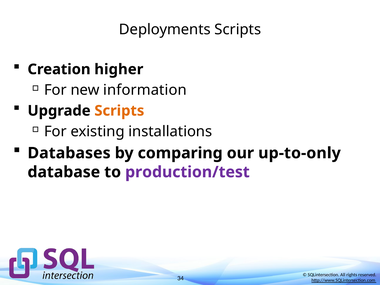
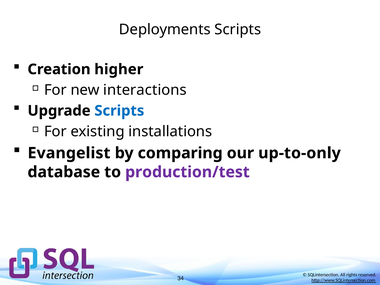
information: information -> interactions (145, 90)
Scripts colour: orange -> blue (119, 111)
Databases: Databases -> Evangelist (69, 153)
